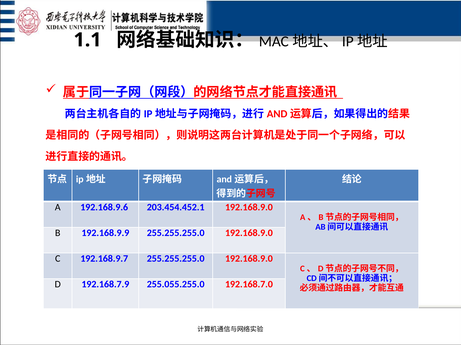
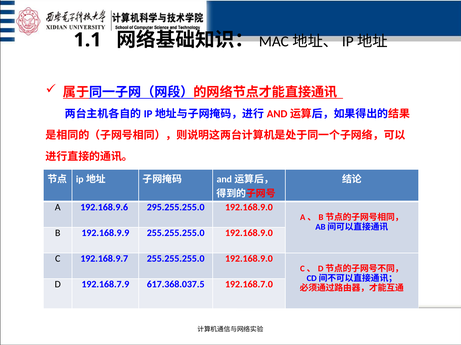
203.454.452.1: 203.454.452.1 -> 295.255.255.0 (176, 208)
255.055.255.0: 255.055.255.0 -> 617.368.037.5 (176, 285)
